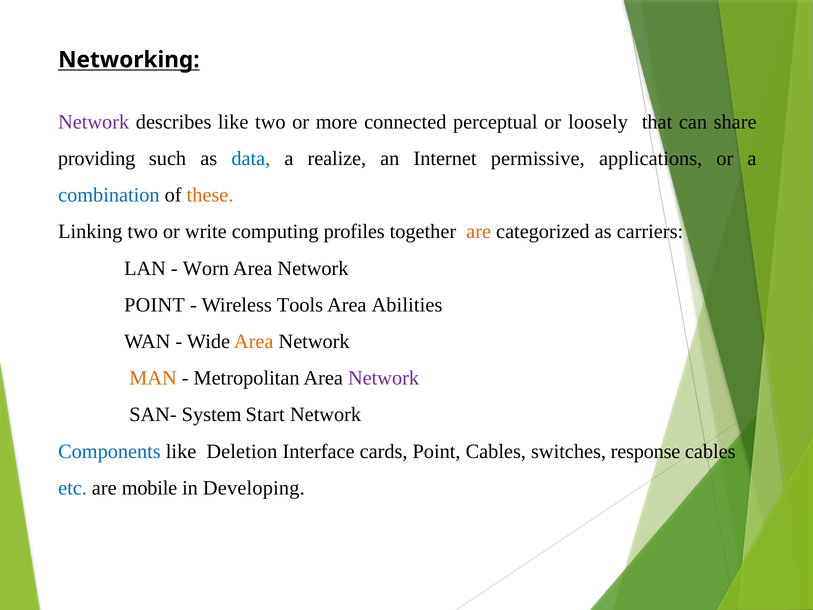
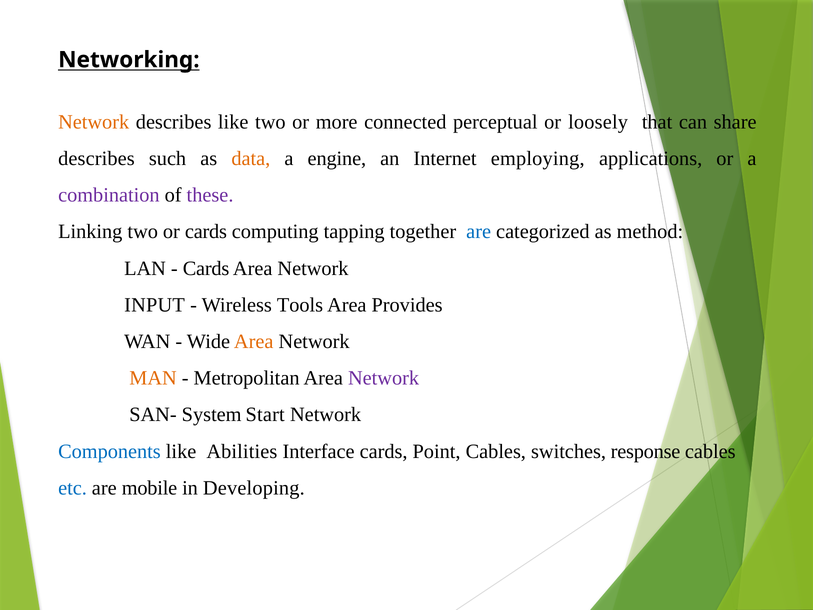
Network colour: purple -> orange (94, 122)
providing: providing -> describes (96, 159)
data colour: blue -> orange (251, 159)
realize: realize -> engine (337, 159)
permissive: permissive -> employing (538, 159)
combination colour: blue -> purple (109, 195)
these colour: orange -> purple (210, 195)
or write: write -> cards (206, 232)
profiles: profiles -> tapping (354, 232)
are colour: orange -> blue (479, 232)
carriers: carriers -> method (650, 232)
Worn: Worn -> Cards (206, 268)
POINT: POINT -> INPUT (155, 305)
Abilities: Abilities -> Provides (407, 305)
Deletion: Deletion -> Abilities (242, 451)
